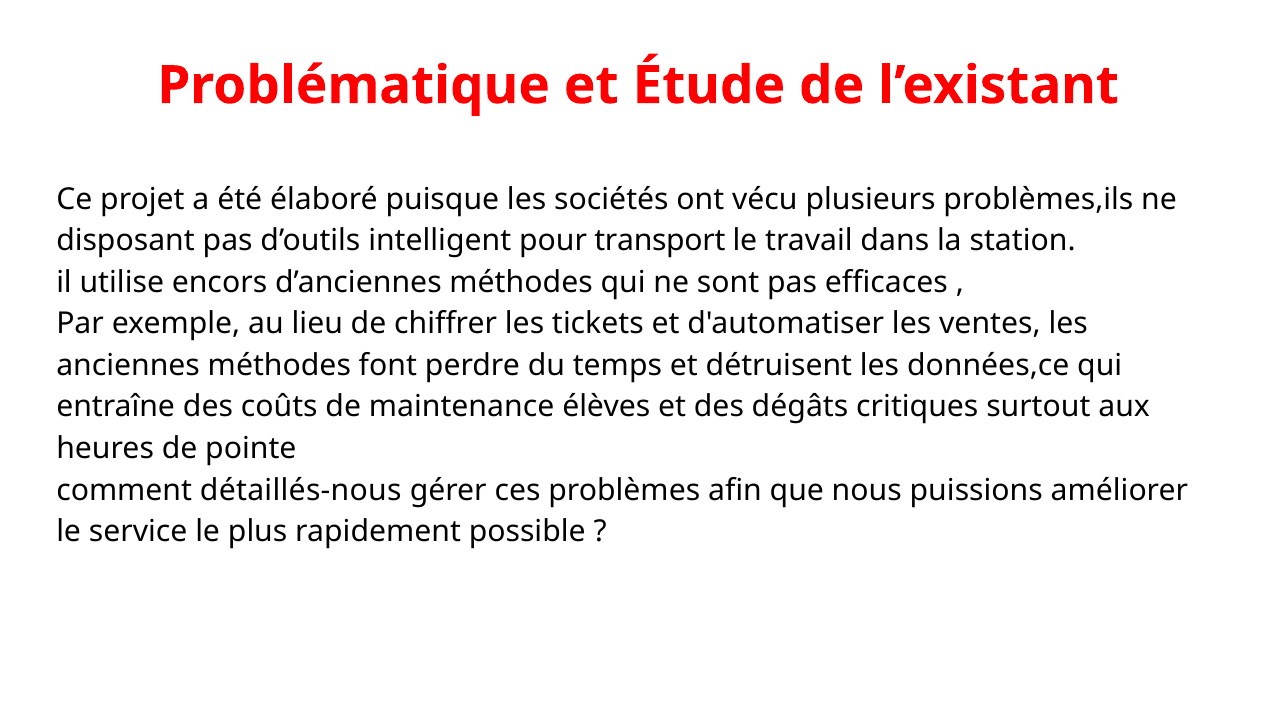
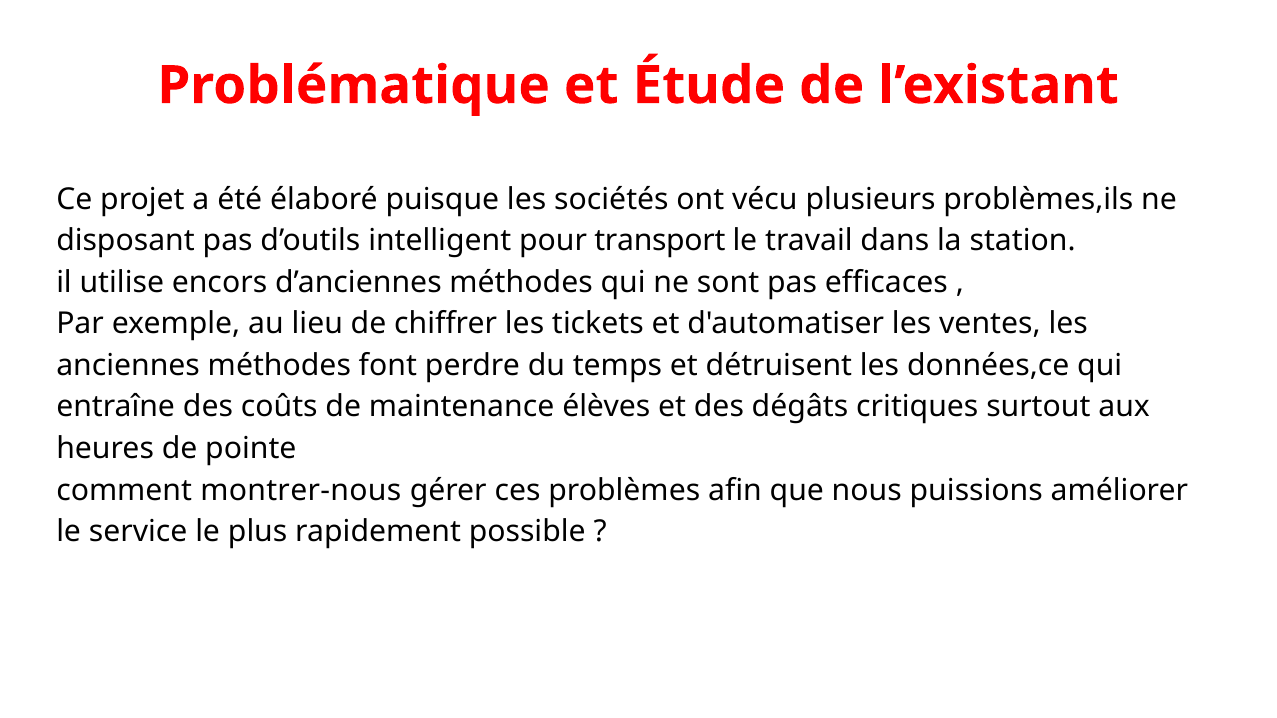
détaillés-nous: détaillés-nous -> montrer-nous (301, 490)
